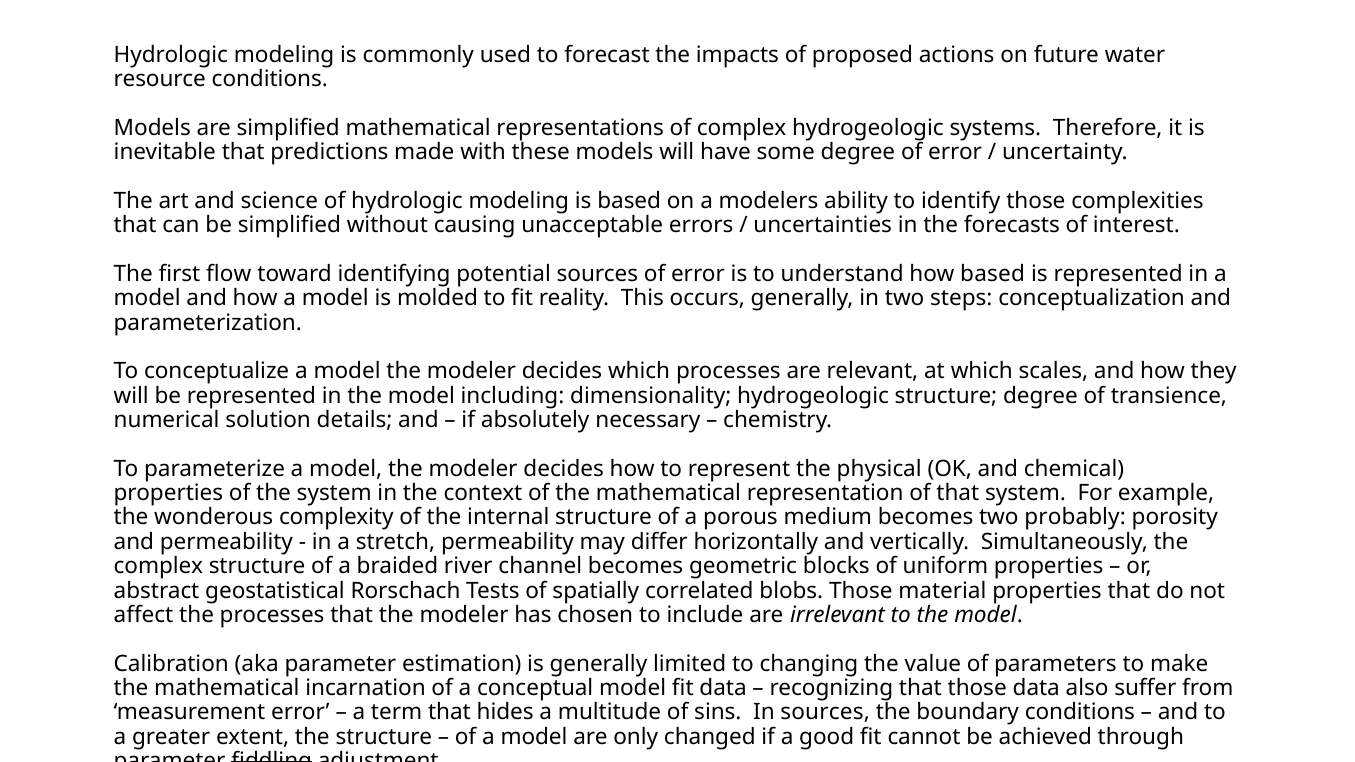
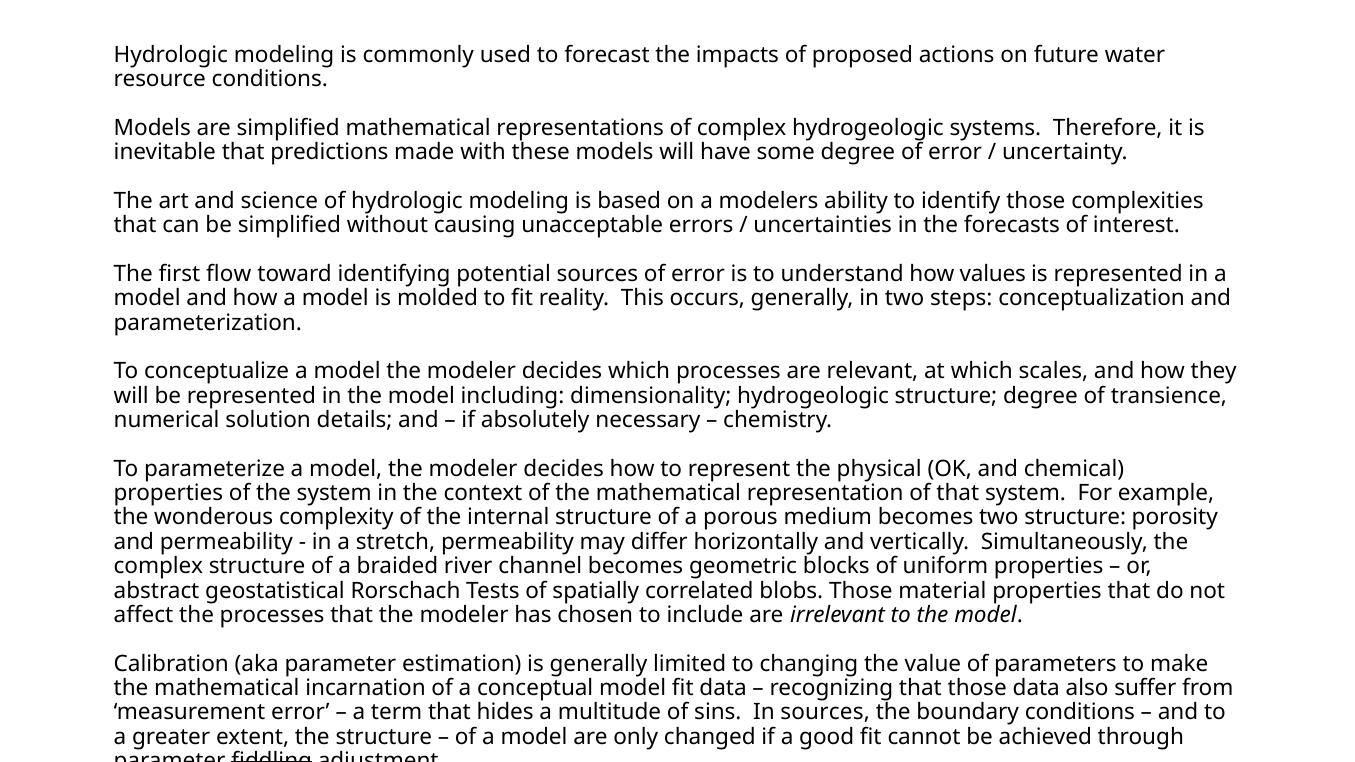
how based: based -> values (993, 274)
two probably: probably -> structure (1075, 518)
